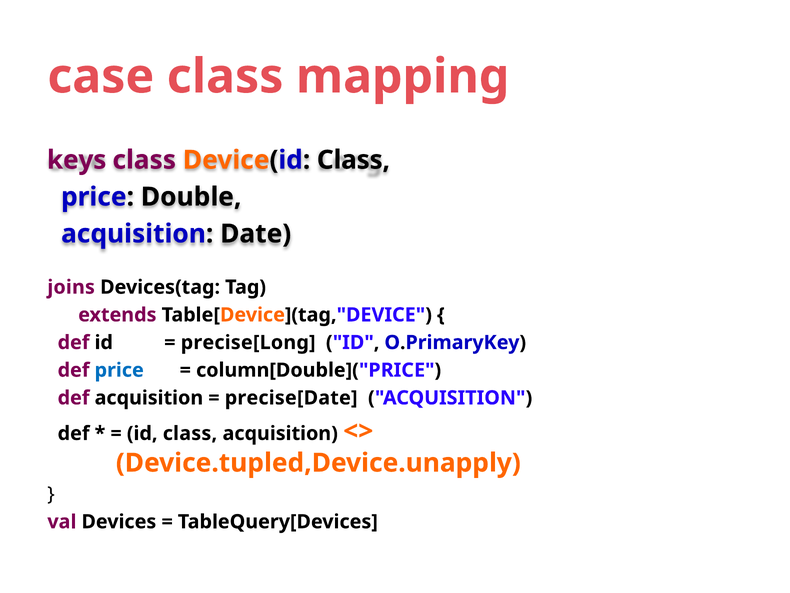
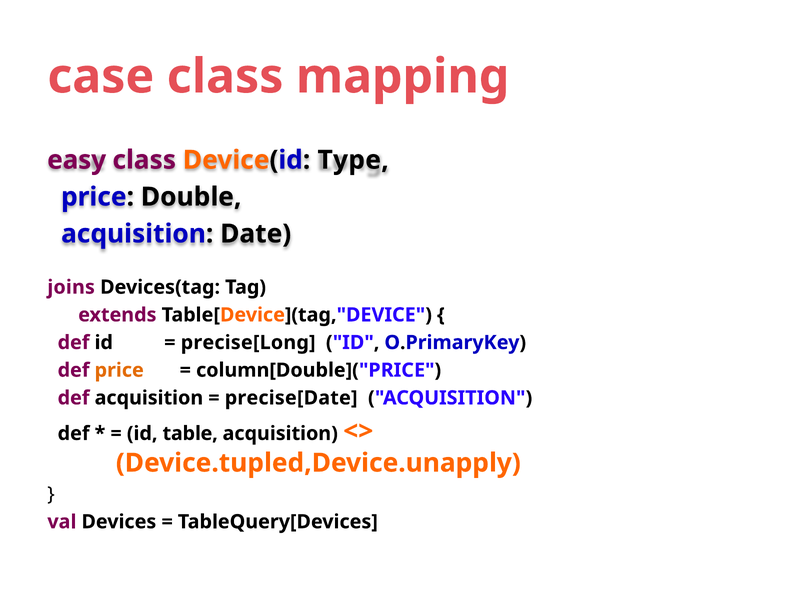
keys: keys -> easy (77, 160)
Device(id Class: Class -> Type (353, 160)
price colour: blue -> orange (119, 370)
id class: class -> table (190, 433)
